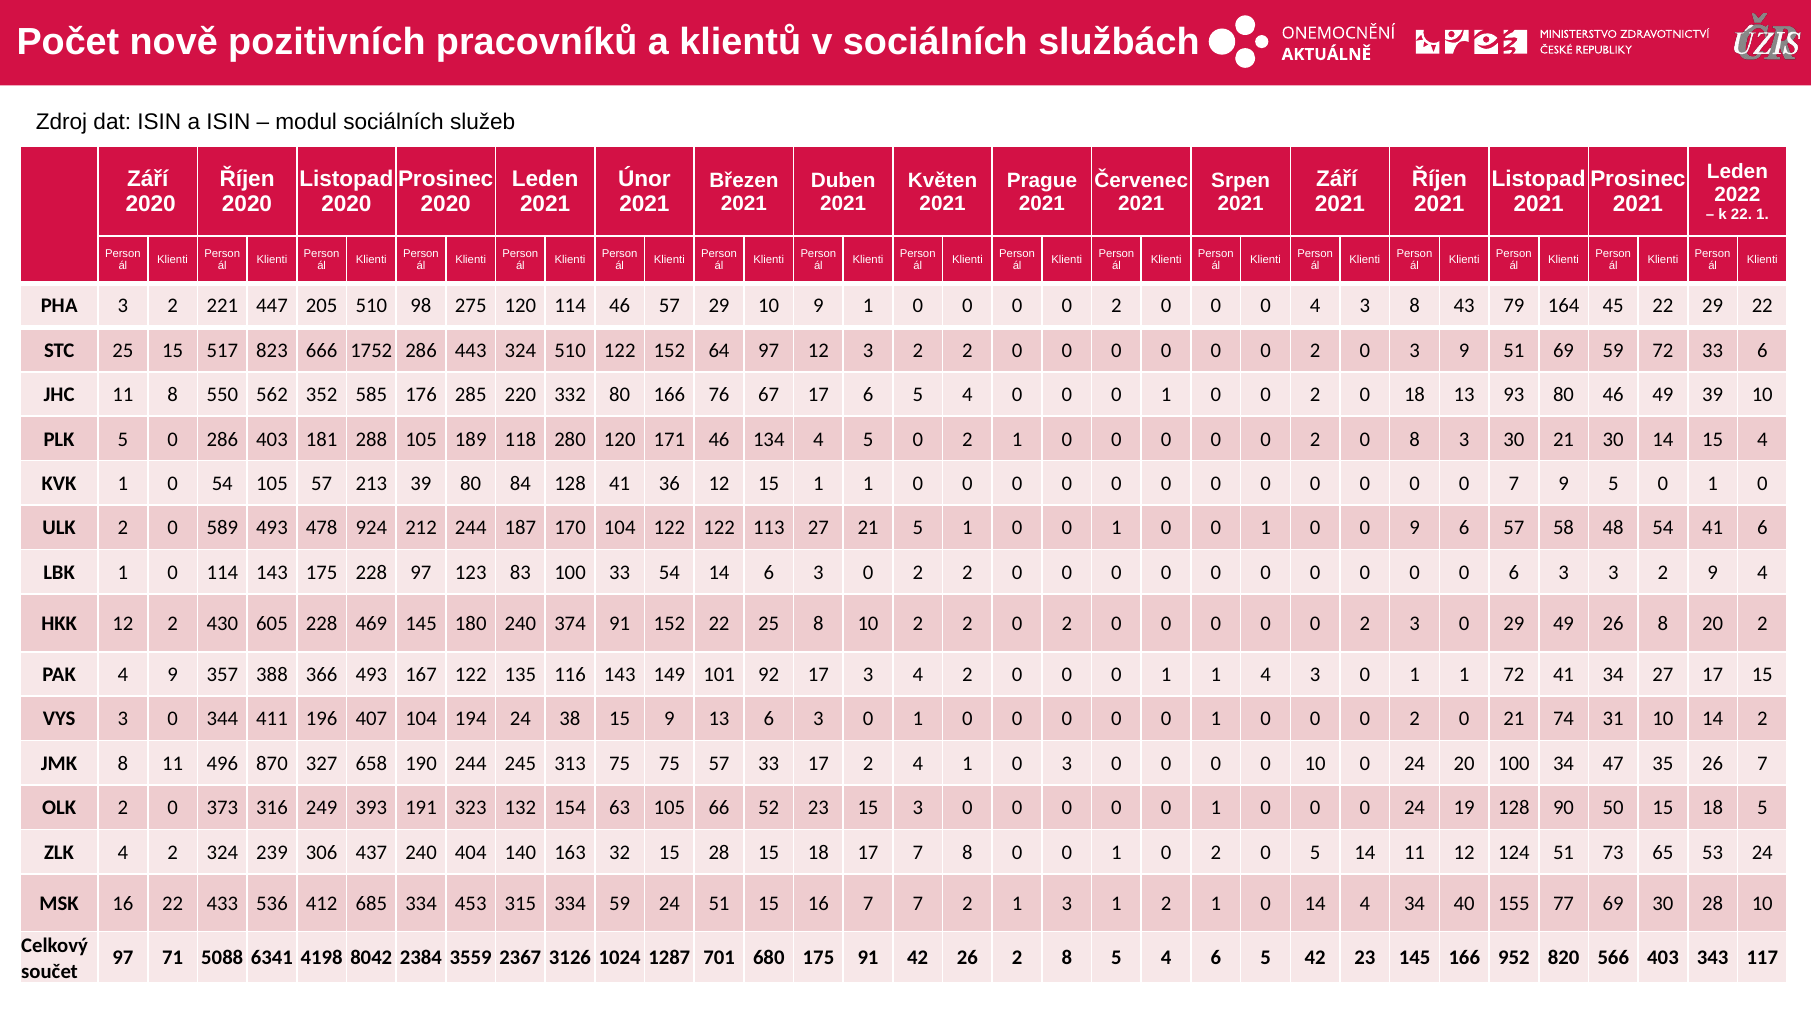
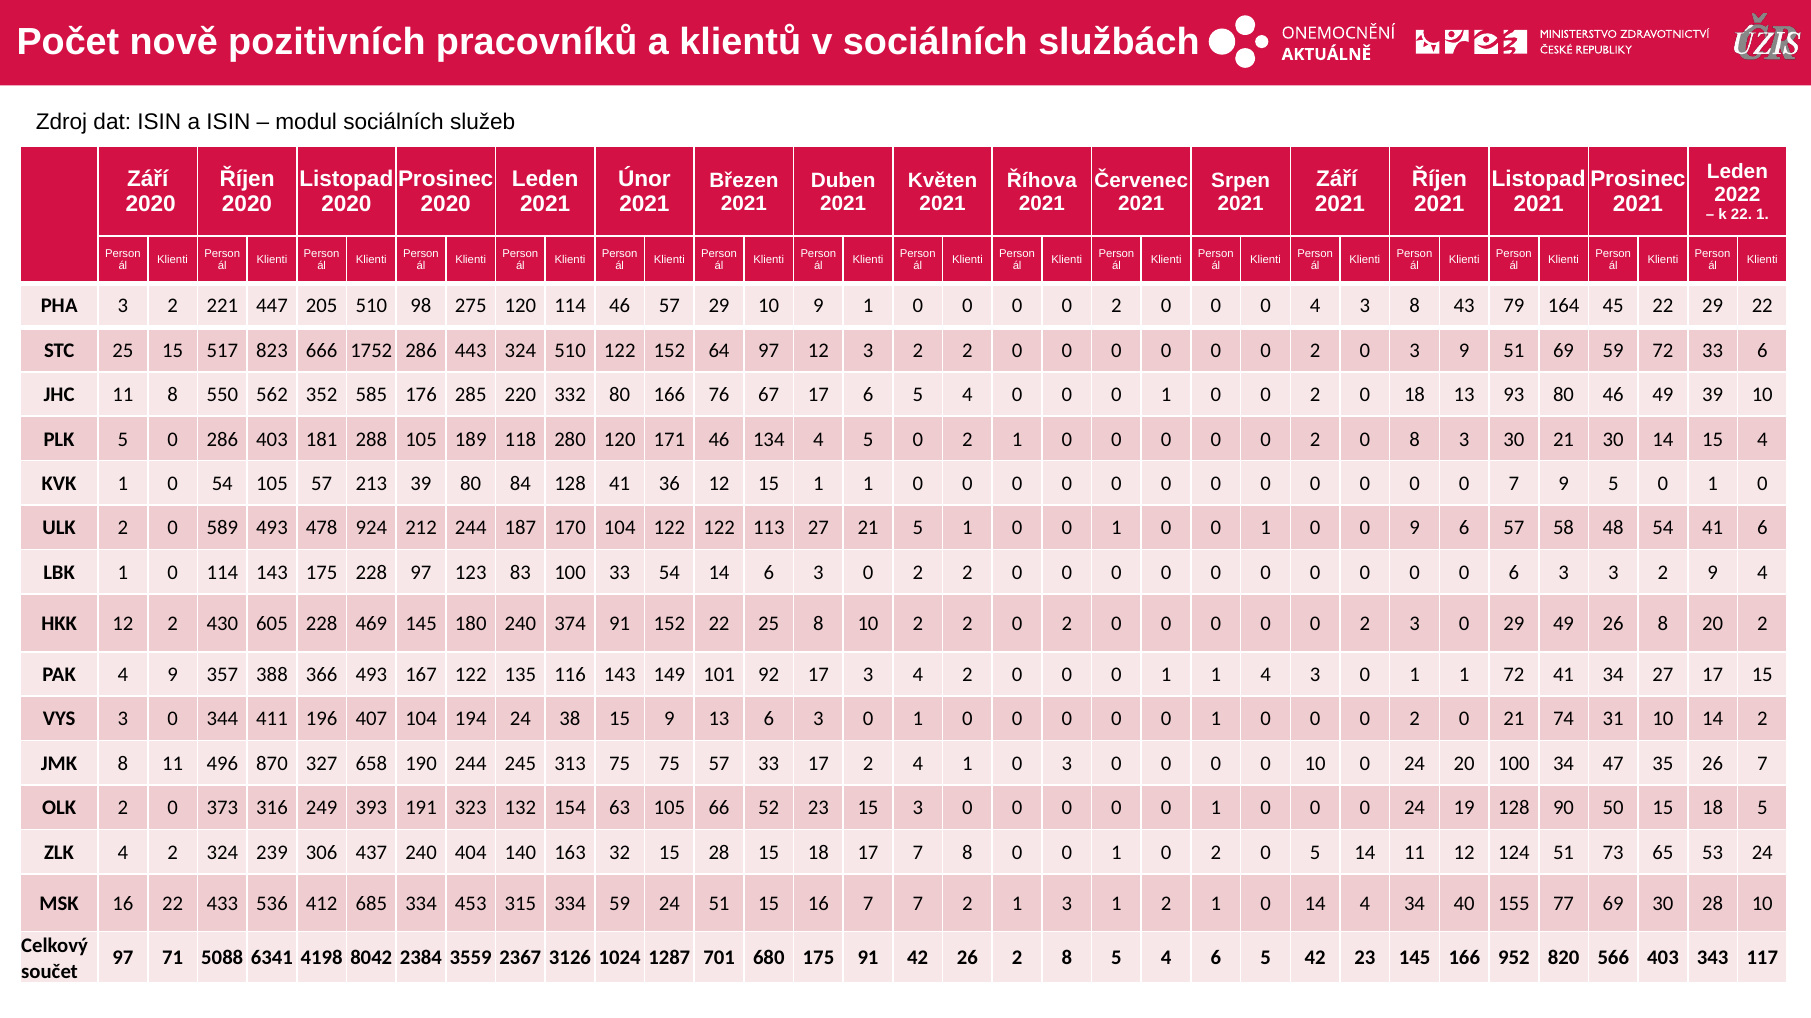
Prague: Prague -> Říhova (1042, 180)
